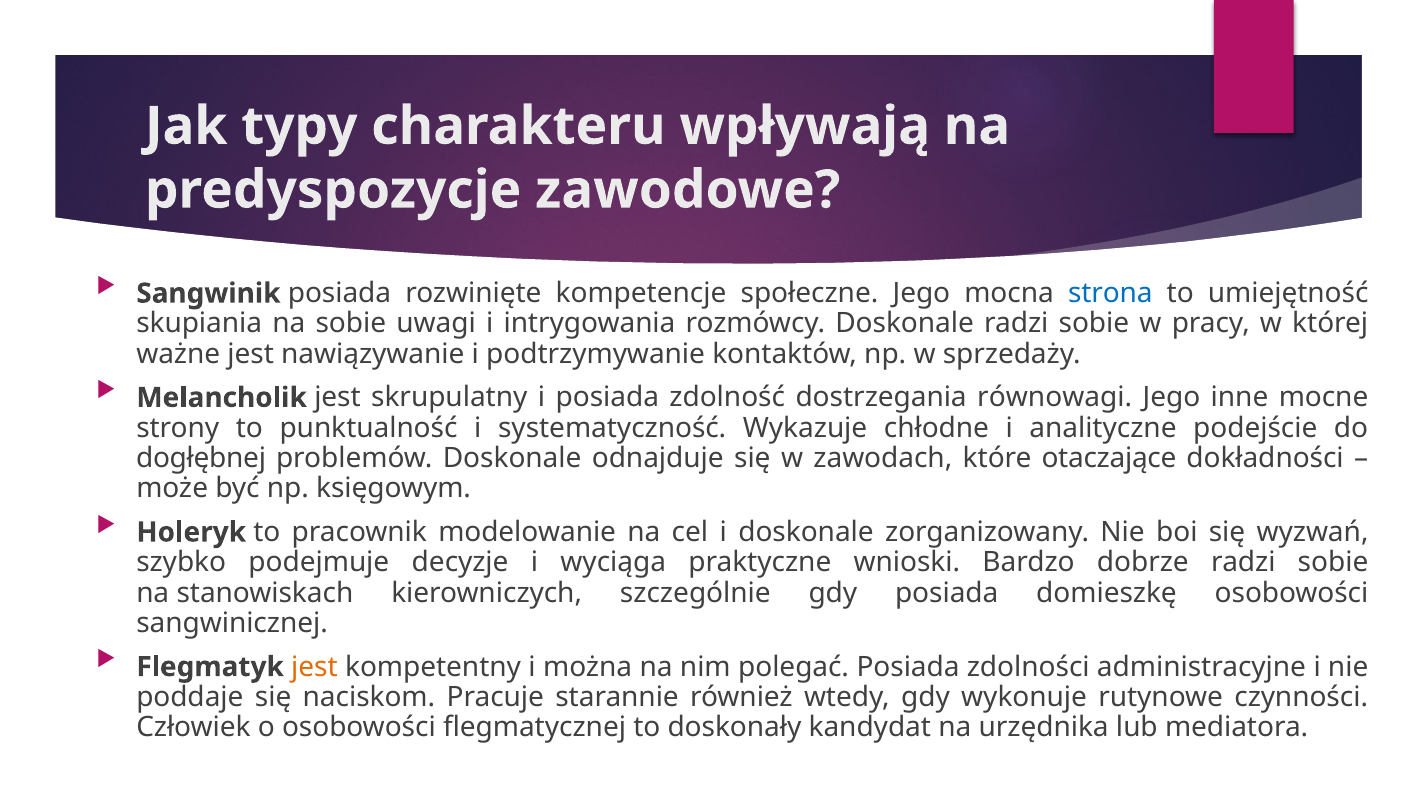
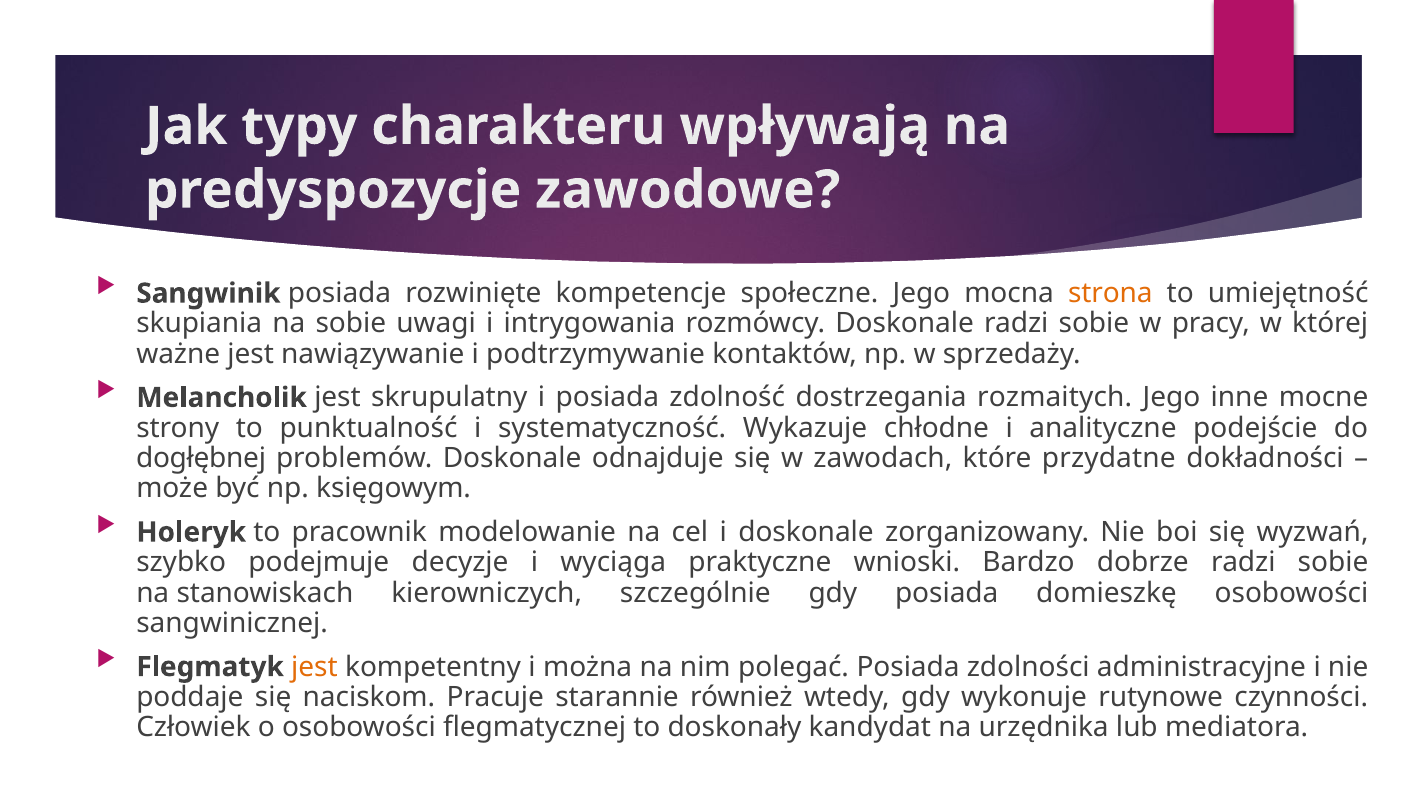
strona colour: blue -> orange (1110, 293)
równowagi: równowagi -> rozmaitych (1055, 397)
otaczające: otaczające -> przydatne (1109, 458)
